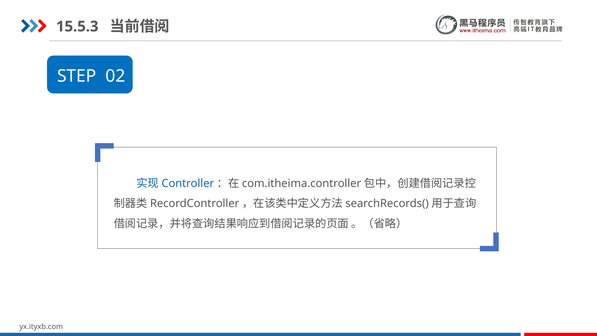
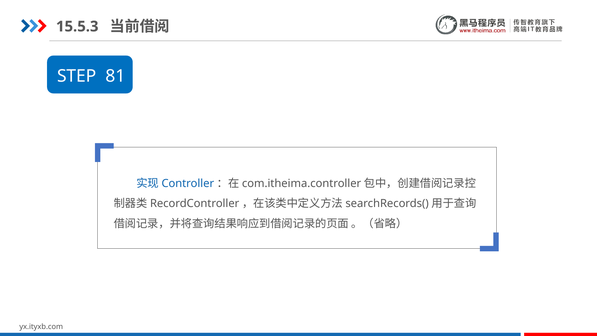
02: 02 -> 81 (115, 76)
